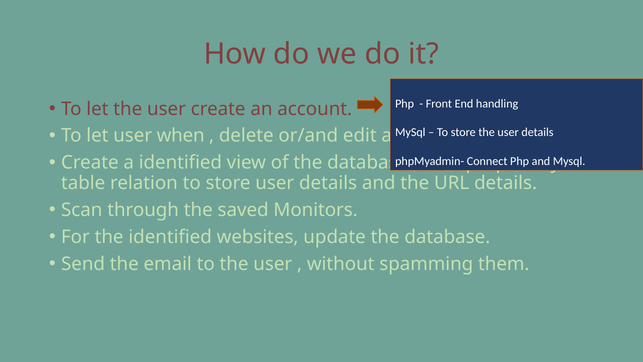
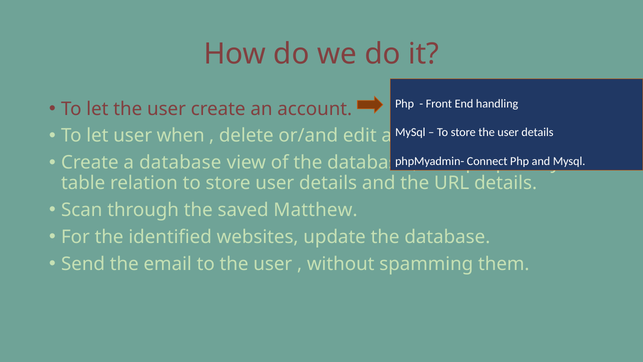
a identified: identified -> database (180, 163)
Monitors: Monitors -> Matthew (316, 210)
